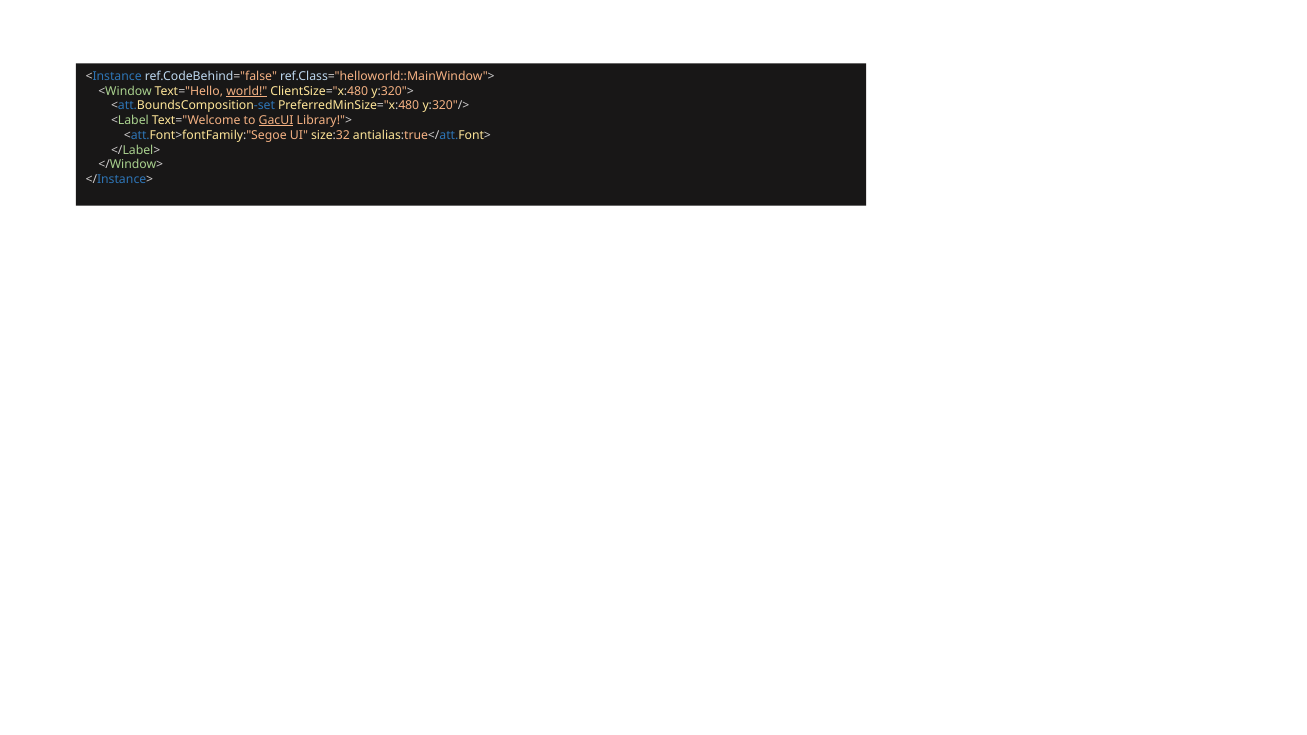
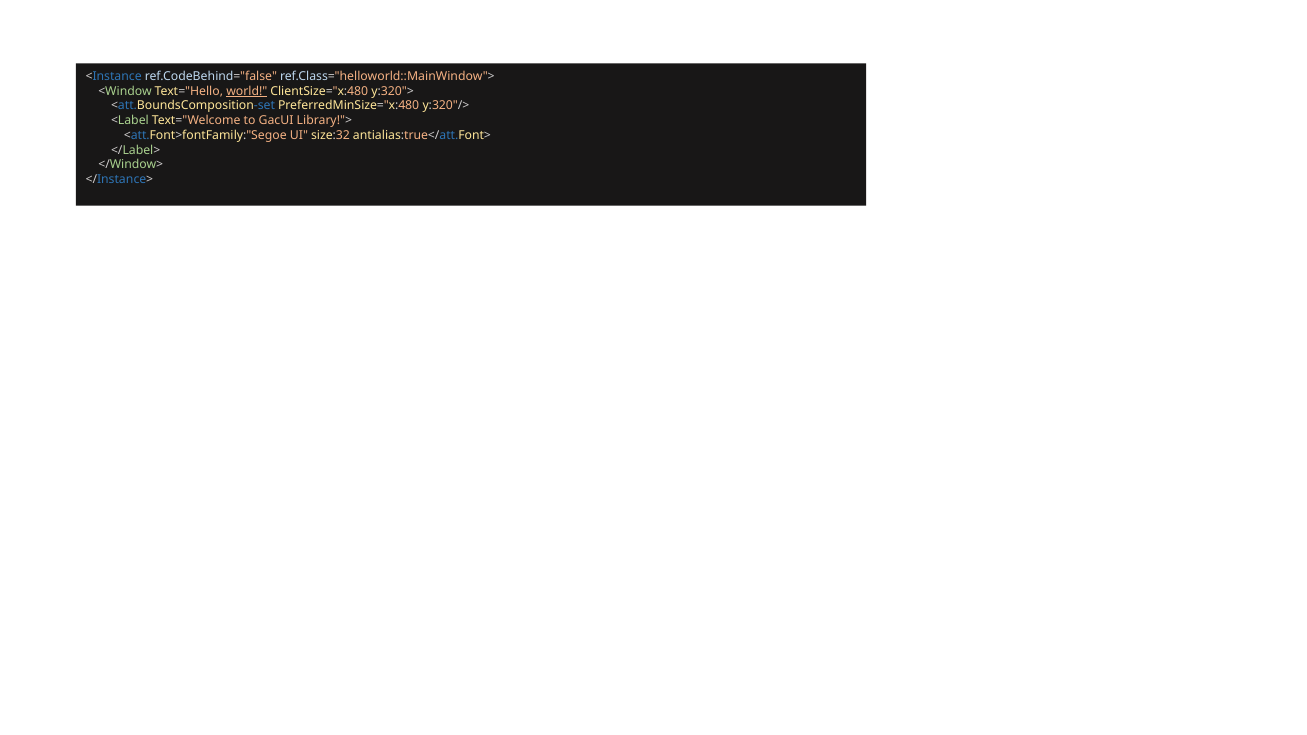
GacUI underline: present -> none (276, 121)
